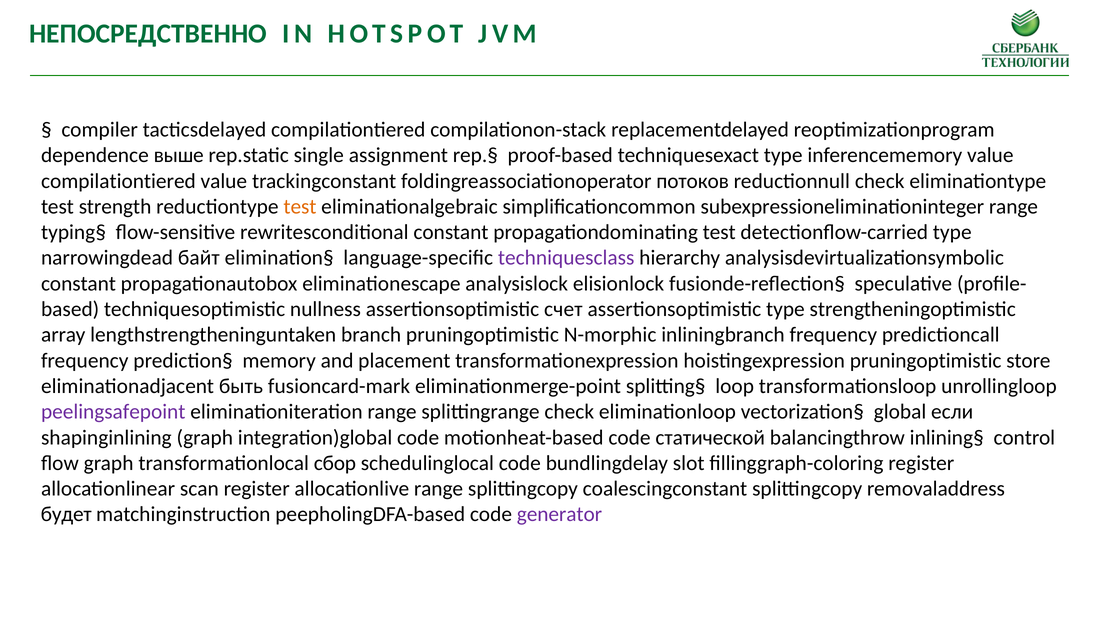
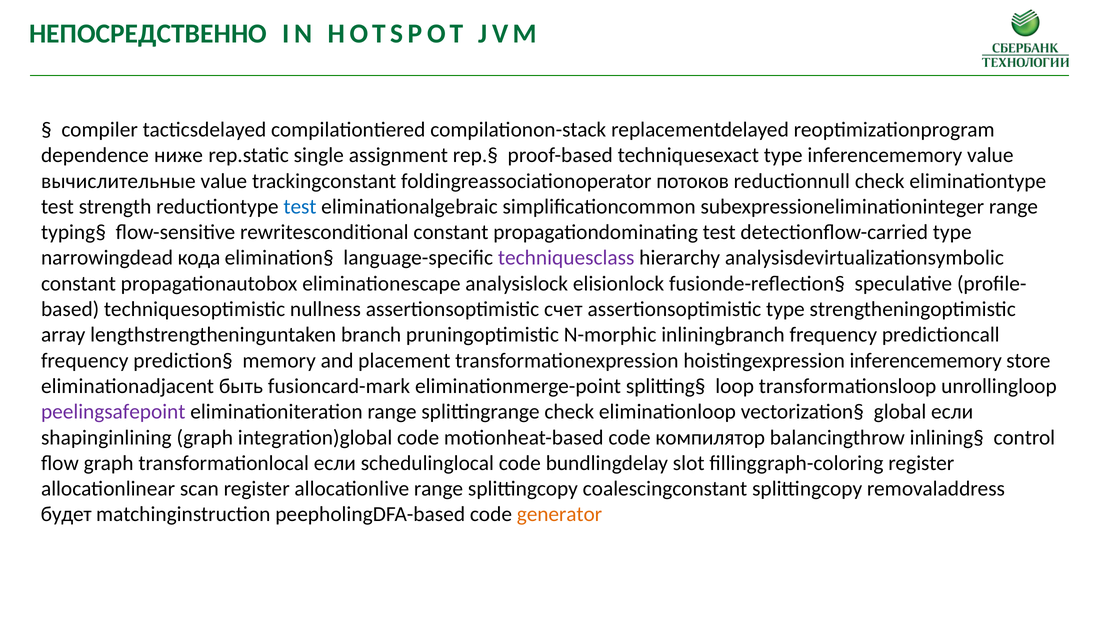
выше: выше -> ниже (179, 155)
compilationtiered: compilationtiered -> вычислительные (118, 181)
test colour: orange -> blue (300, 207)
байт: байт -> кода (199, 258)
hoistingexpression pruningoptimistic: pruningoptimistic -> inferencememory (926, 361)
статической: статической -> компилятор (710, 438)
transformationlocal сбор: сбор -> если (335, 463)
generator colour: purple -> orange (560, 515)
